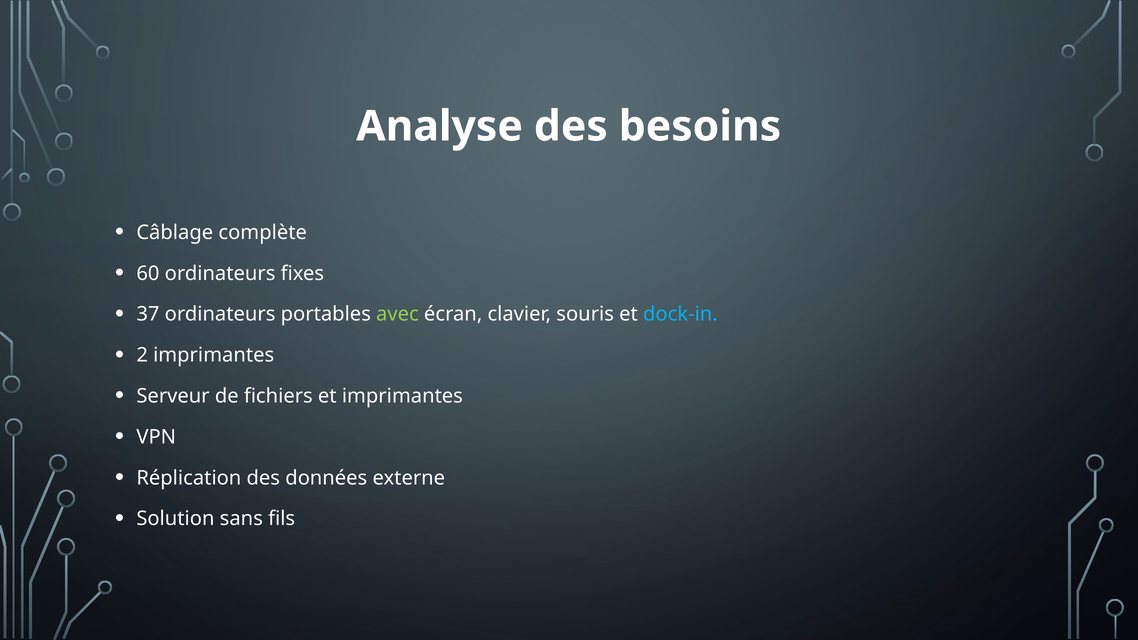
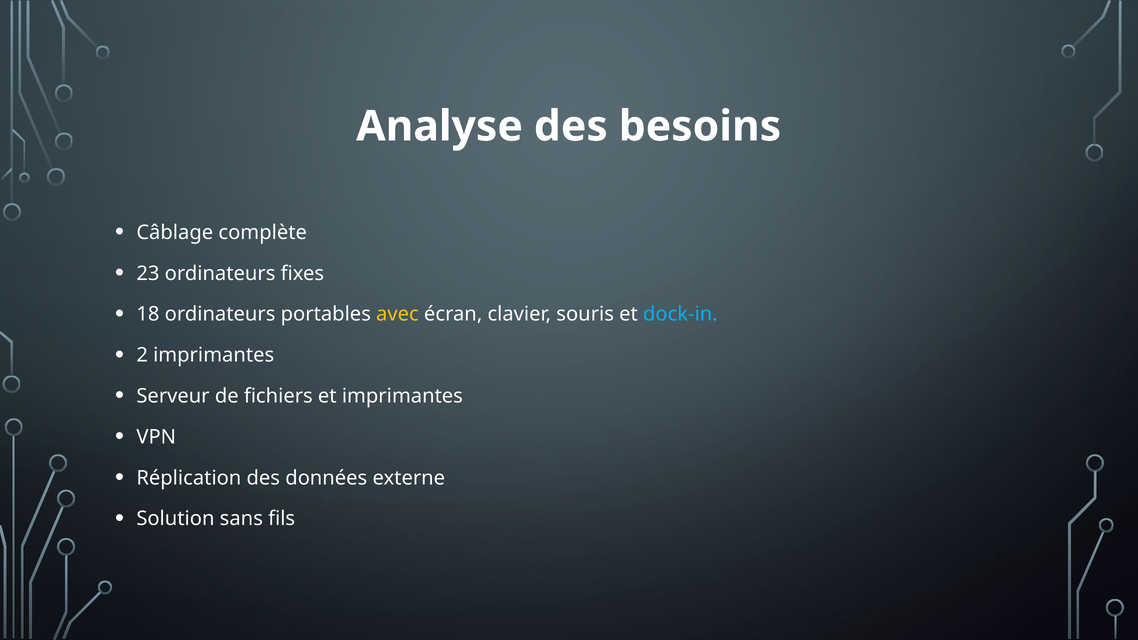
60: 60 -> 23 (148, 273)
37: 37 -> 18 (148, 314)
avec colour: light green -> yellow (397, 314)
